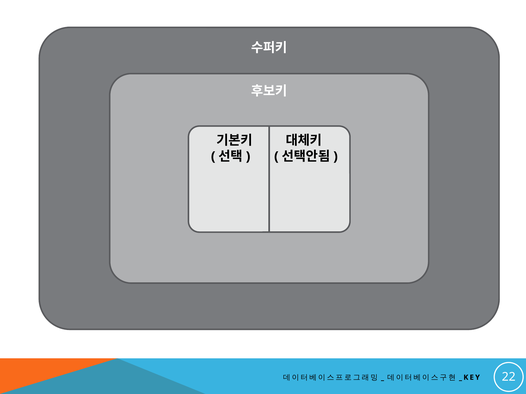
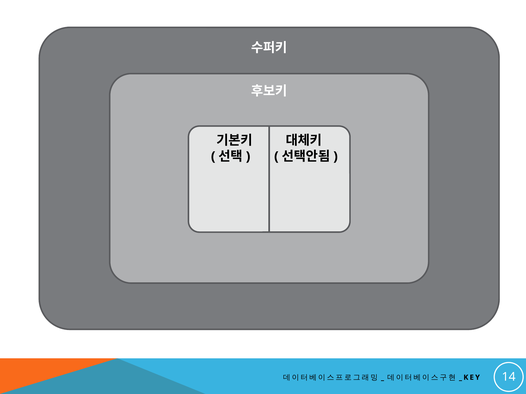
22: 22 -> 14 (509, 377)
